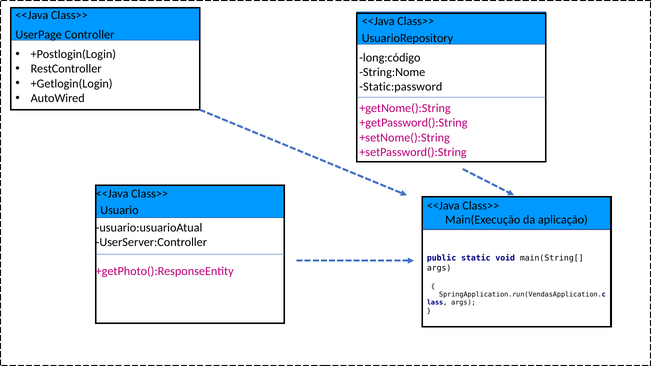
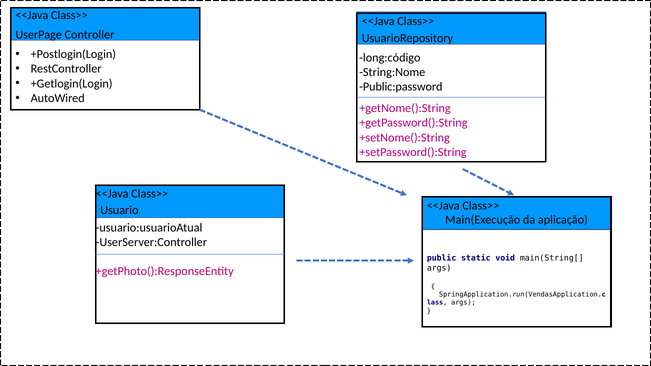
Static:password: Static:password -> Public:password (401, 87)
